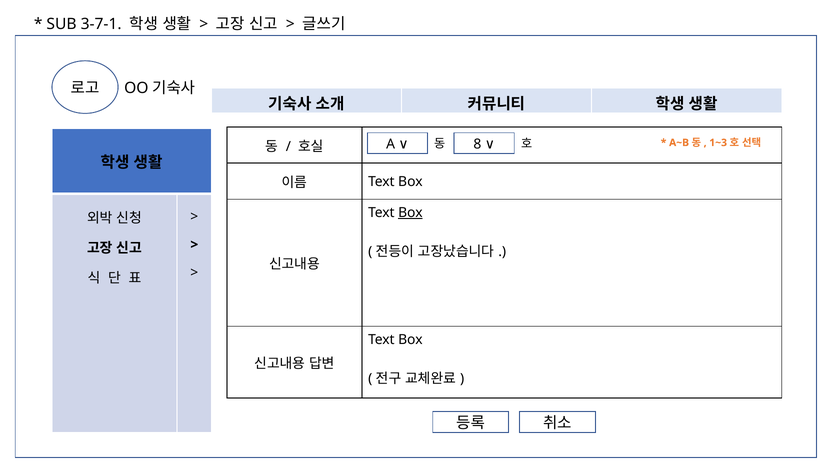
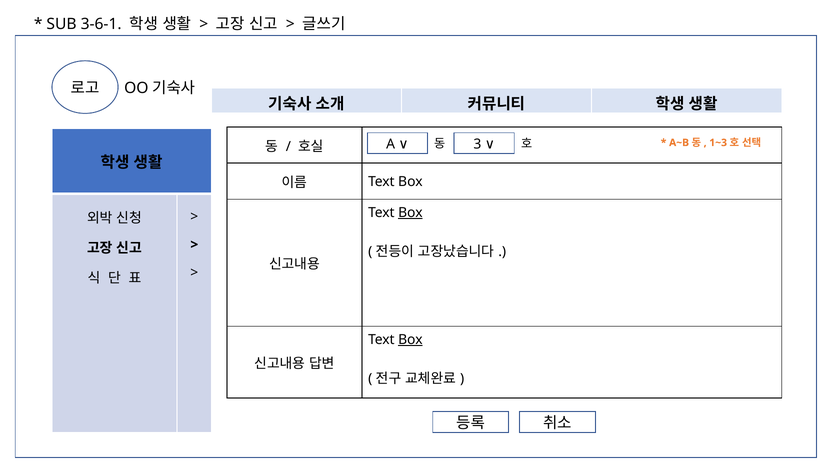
3-7-1: 3-7-1 -> 3-6-1 (101, 24)
8: 8 -> 3 (477, 144)
Box underline: none -> present (410, 340)
